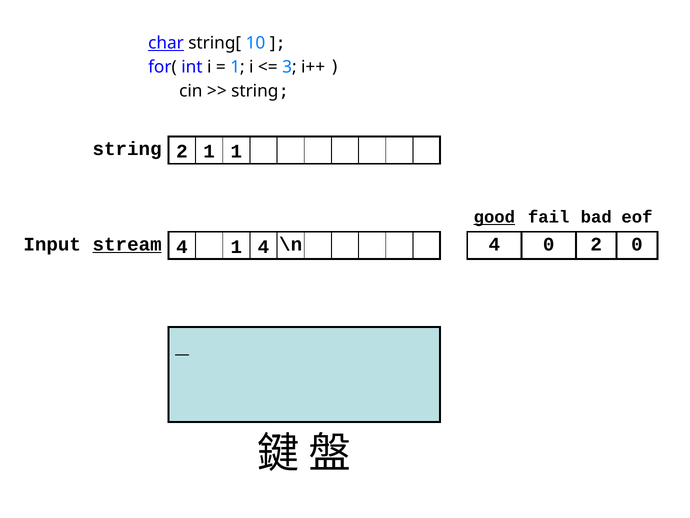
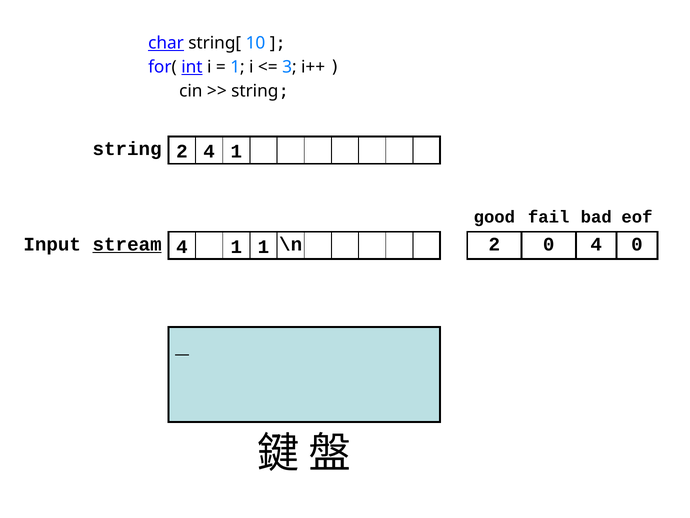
int underline: none -> present (192, 67)
2 1: 1 -> 4 (209, 151)
good underline: present -> none (494, 217)
\n 4: 4 -> 2 (494, 244)
0 2: 2 -> 4 (596, 244)
4 1 4: 4 -> 1 (263, 246)
